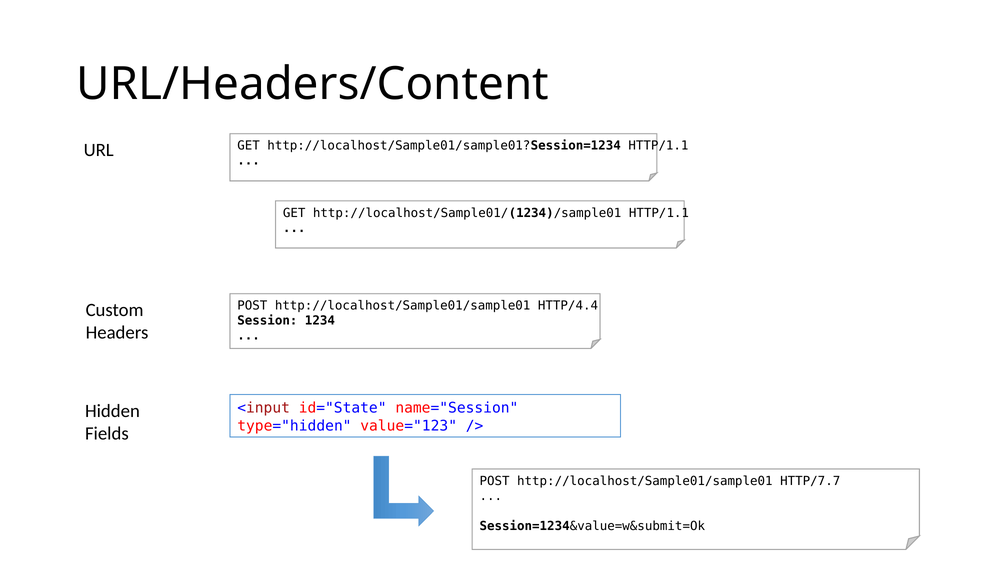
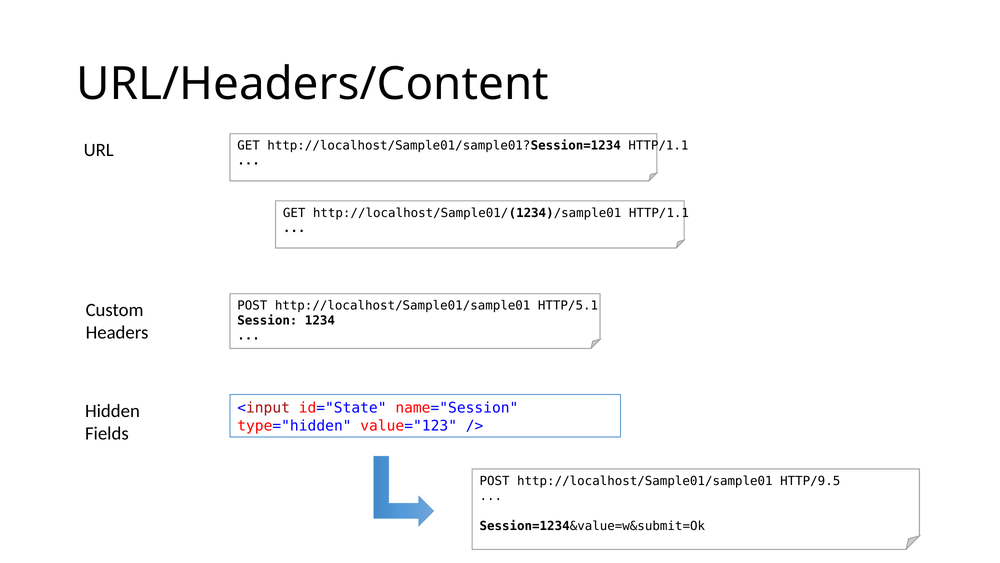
HTTP/4.4: HTTP/4.4 -> HTTP/5.1 (568, 306)
HTTP/7.7: HTTP/7.7 -> HTTP/9.5 (810, 481)
